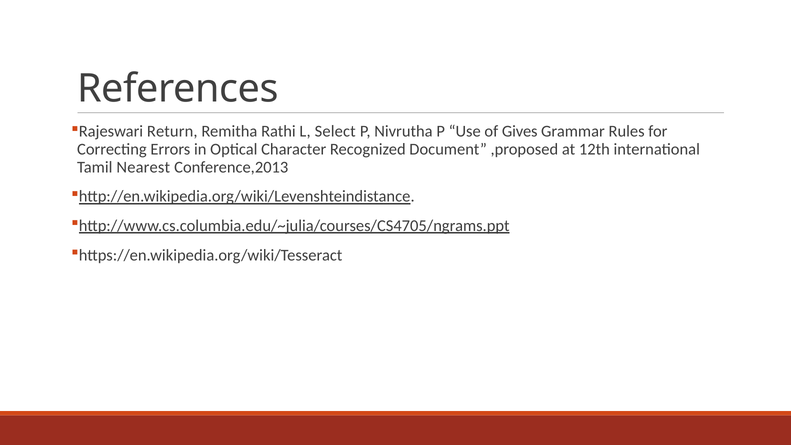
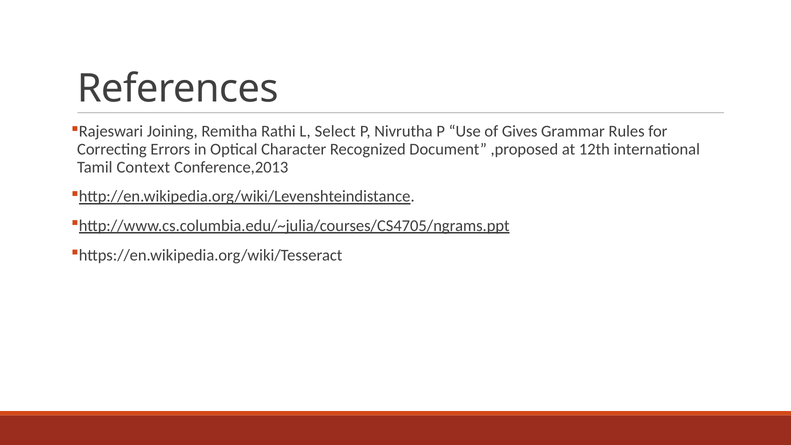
Return: Return -> Joining (172, 132)
Nearest: Nearest -> Context (143, 167)
